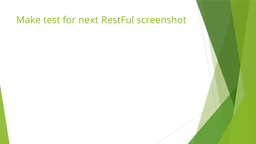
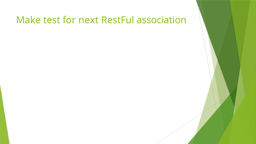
screenshot: screenshot -> association (162, 20)
